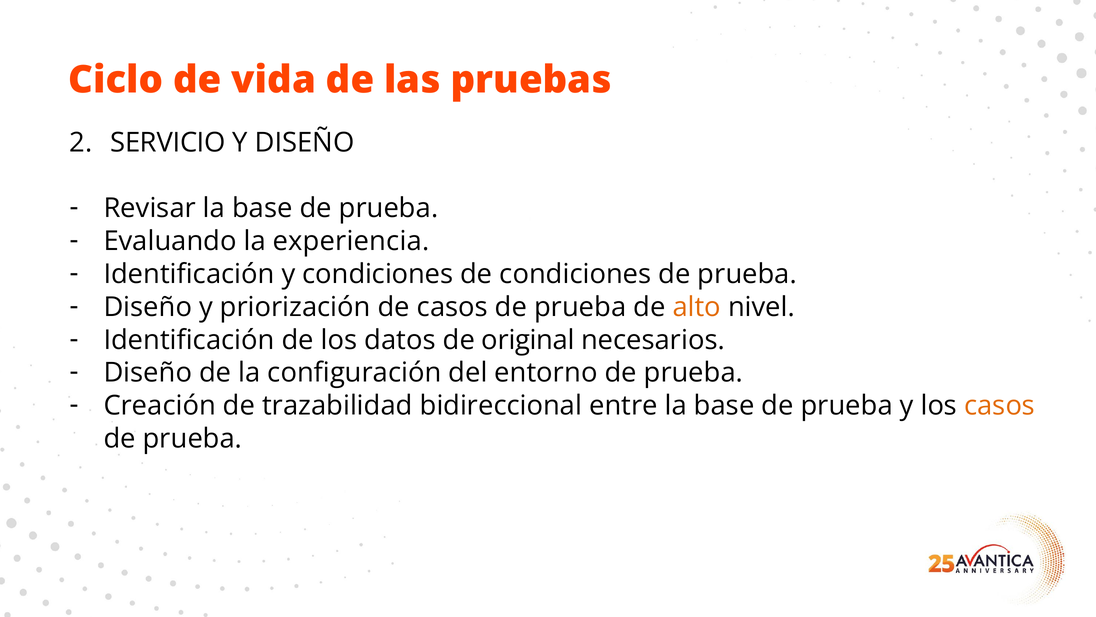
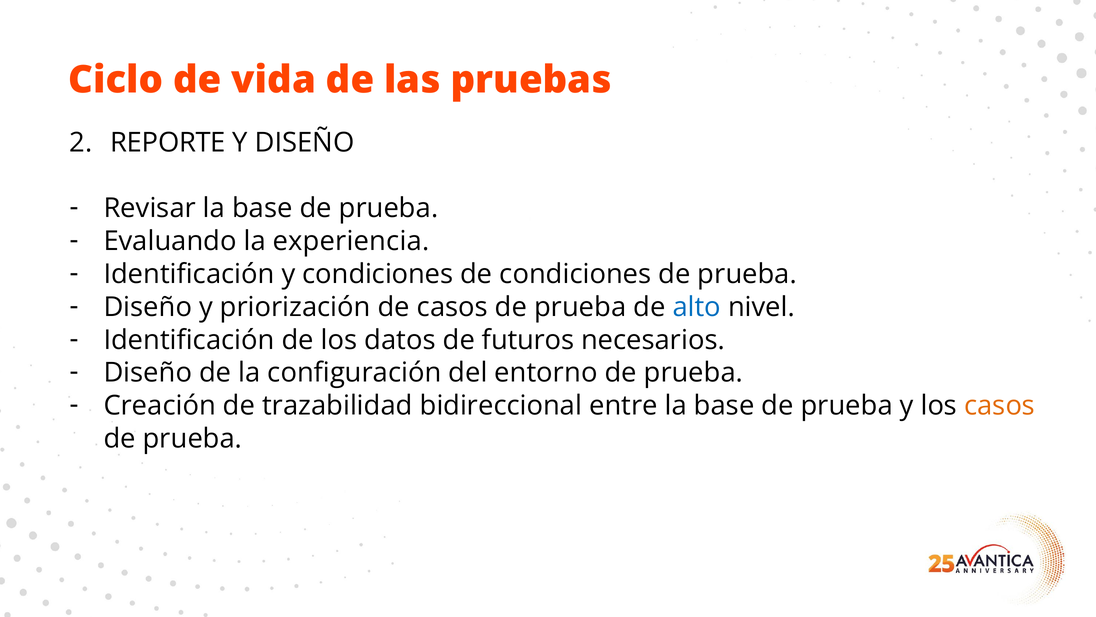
SERVICIO: SERVICIO -> REPORTE (168, 142)
alto colour: orange -> blue (697, 307)
original: original -> futuros (528, 340)
